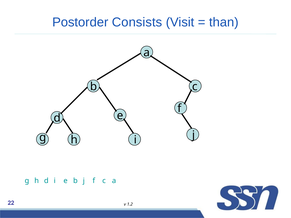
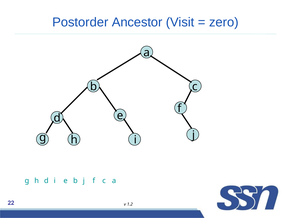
Consists: Consists -> Ancestor (137, 22)
than: than -> zero (224, 22)
